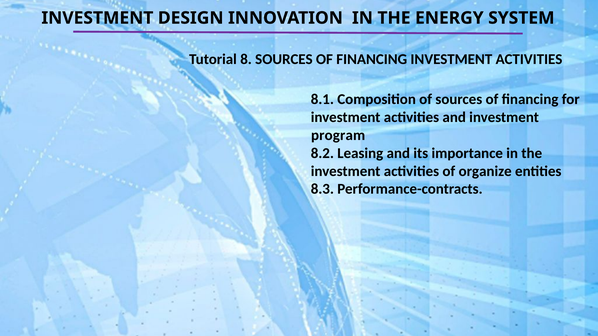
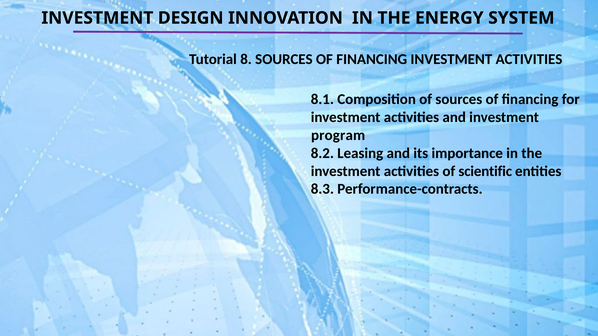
organize: organize -> scientific (485, 171)
